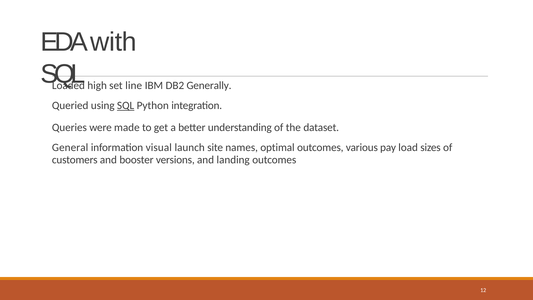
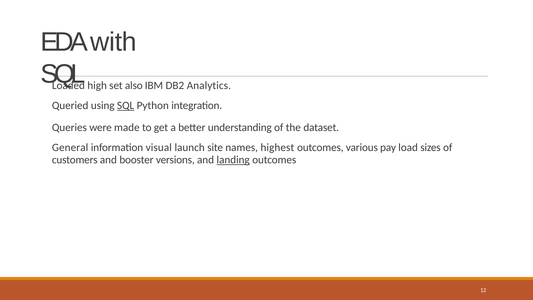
line: line -> also (134, 85)
Generally: Generally -> Analytics (209, 85)
optimal: optimal -> highest (277, 148)
landing underline: none -> present (233, 160)
